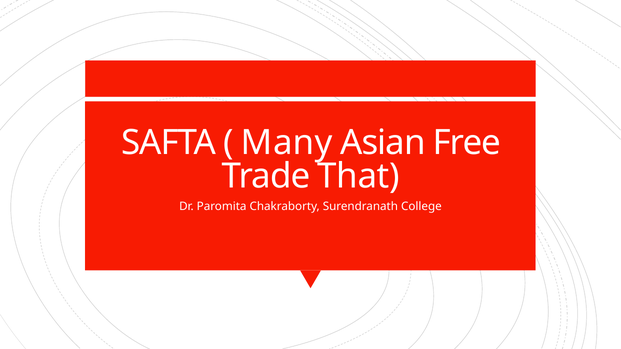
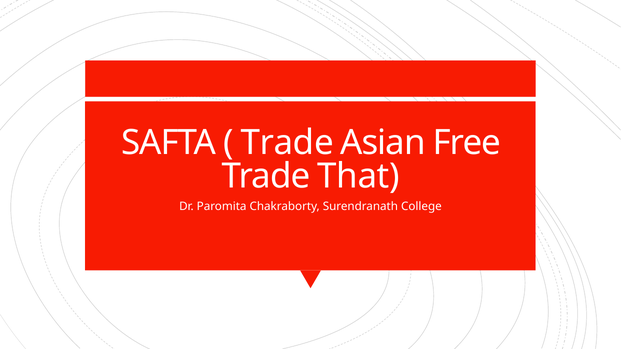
Many: Many -> Trade (287, 143)
